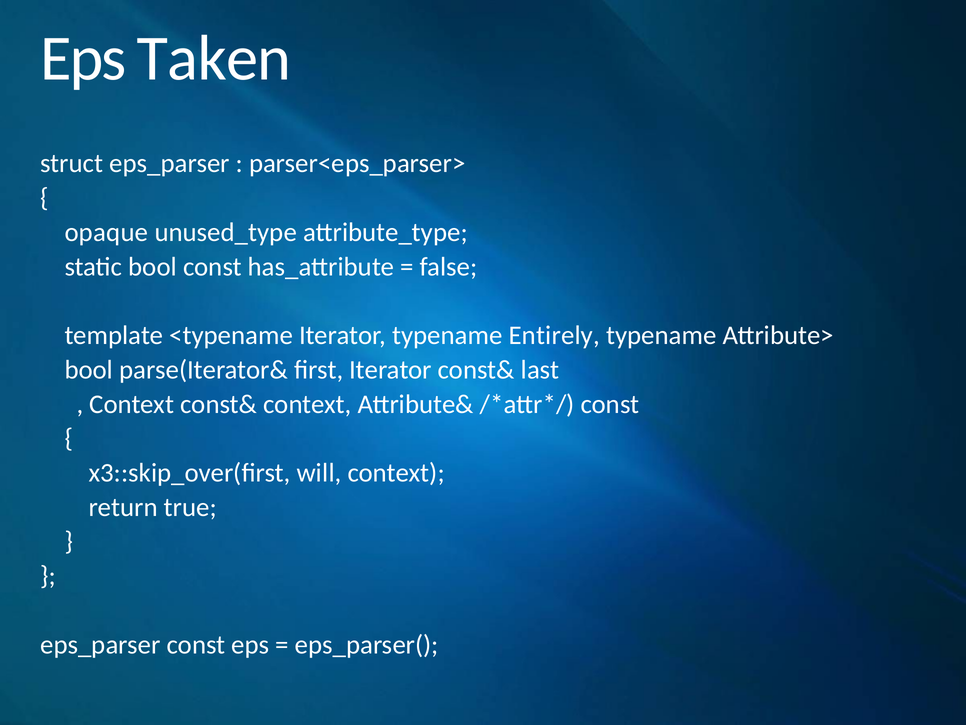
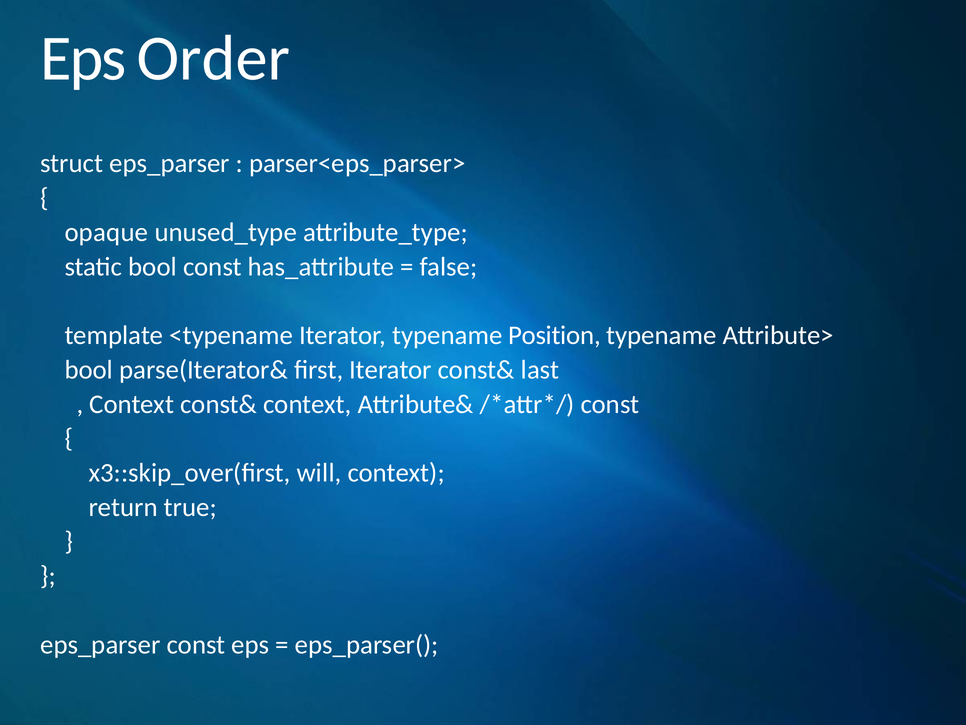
Taken: Taken -> Order (214, 59)
Entirely: Entirely -> Position (554, 335)
